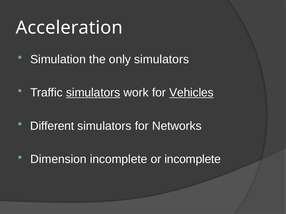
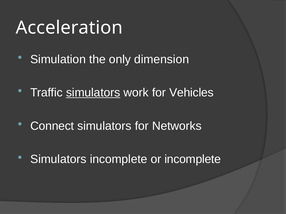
only simulators: simulators -> dimension (162, 59)
Vehicles underline: present -> none (191, 93)
Different: Different -> Connect (52, 126)
Dimension: Dimension -> Simulators (58, 160)
